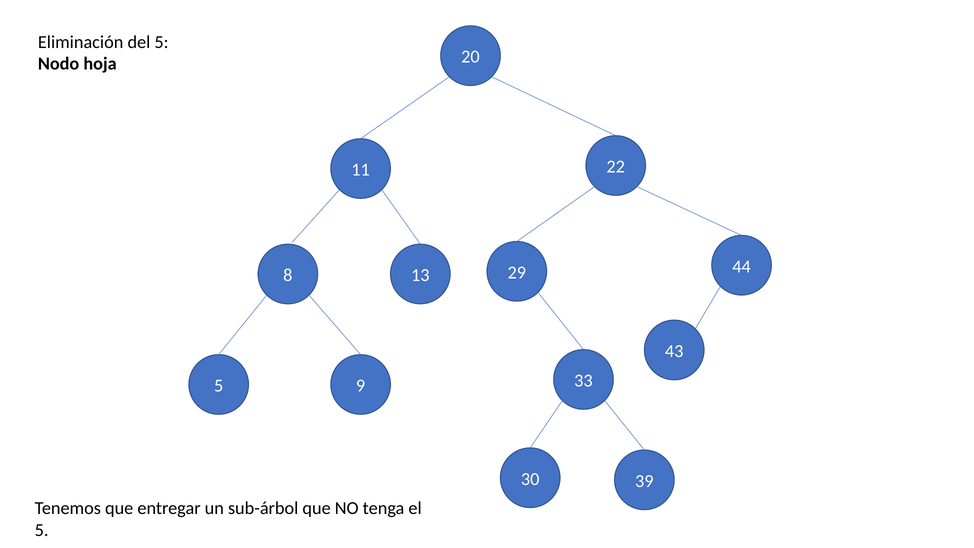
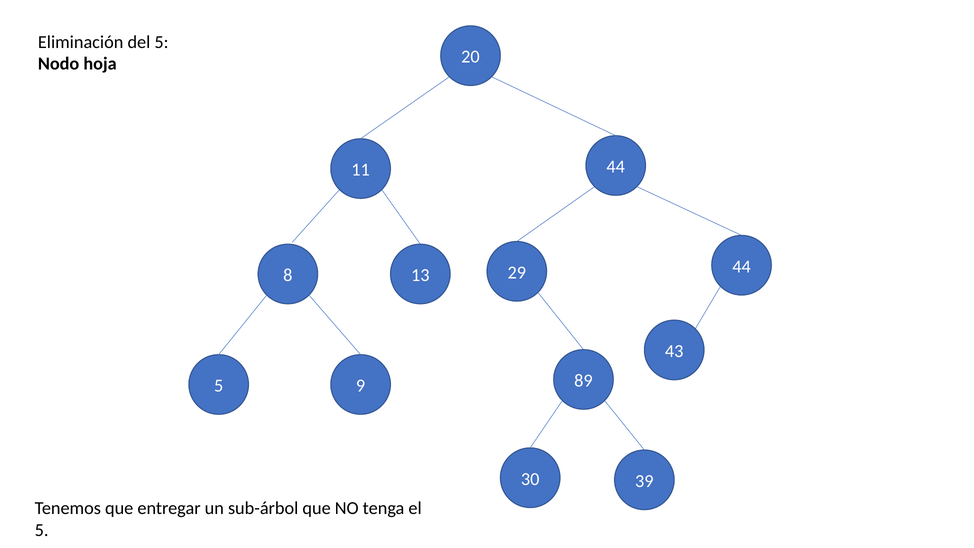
11 22: 22 -> 44 (616, 167)
33: 33 -> 89 (583, 381)
